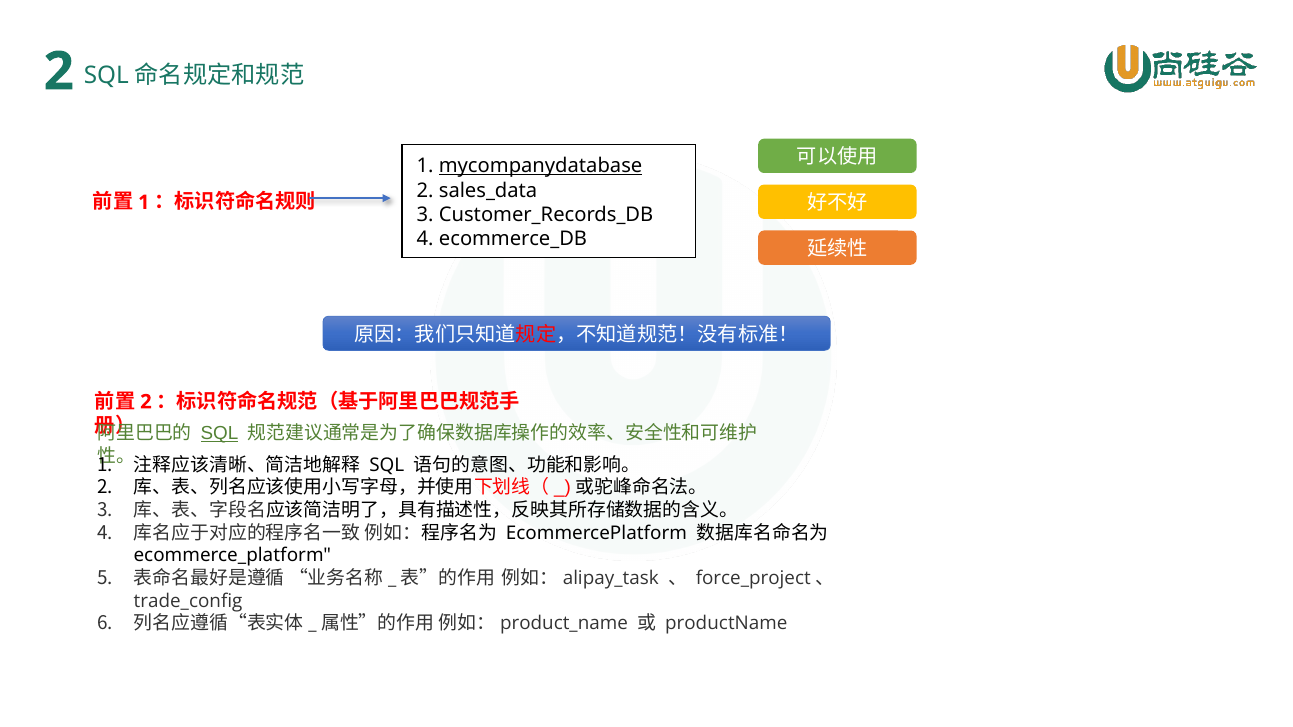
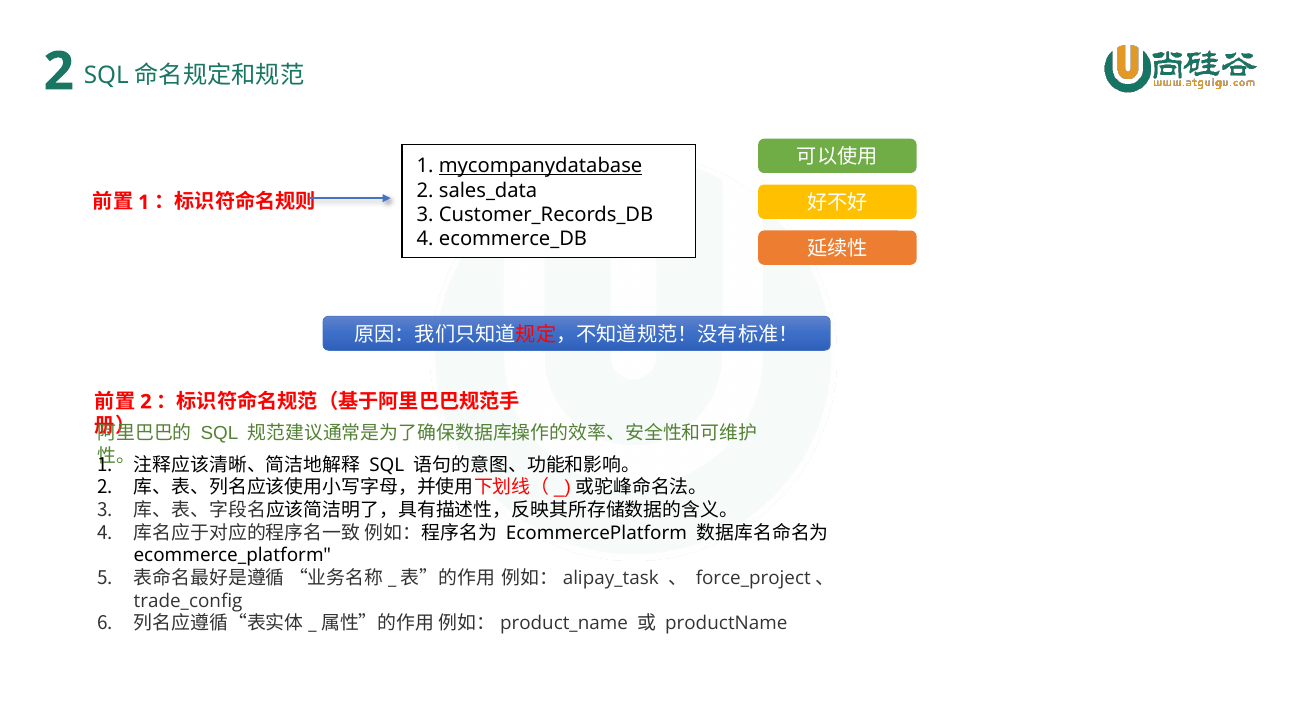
SQL underline: present -> none (219, 434)
